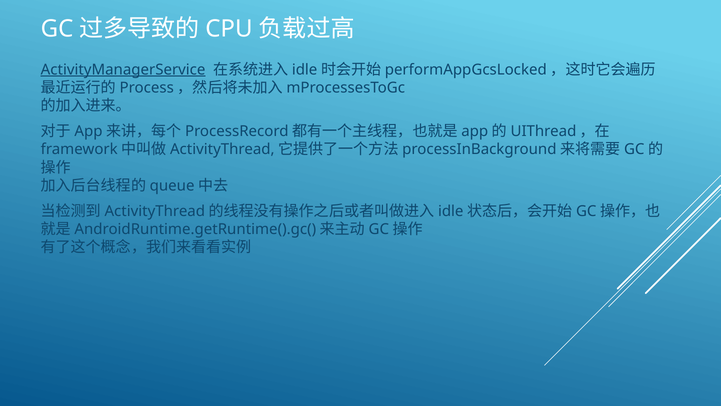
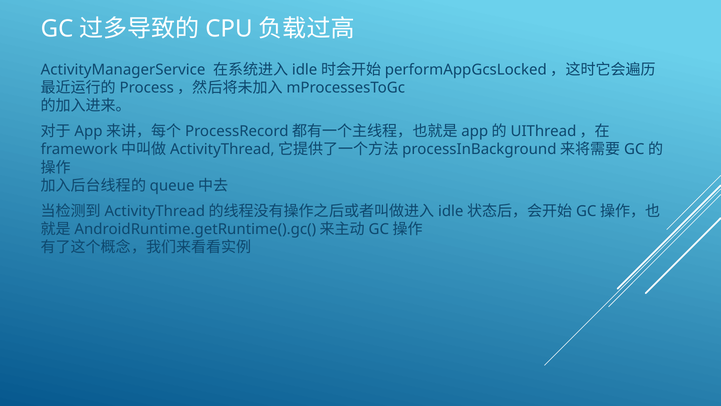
ActivityManagerService underline: present -> none (123, 70)
